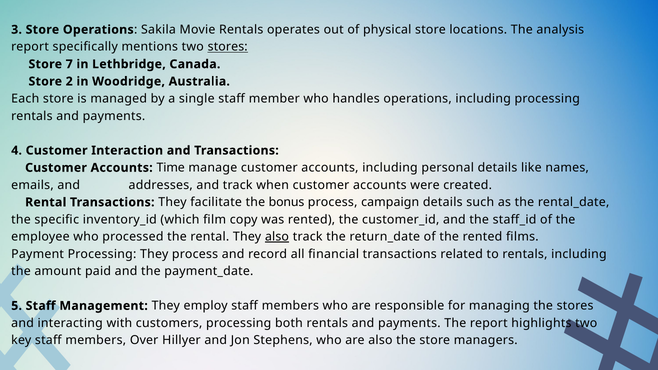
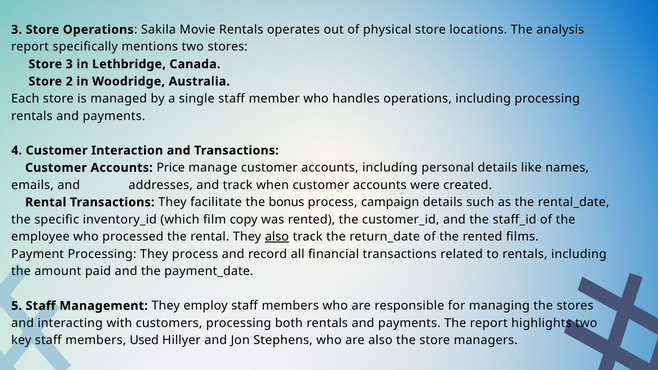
stores underline: present -> none (228, 47)
Store 7: 7 -> 3 (69, 64)
Time: Time -> Price (171, 168)
Over: Over -> Used (144, 340)
